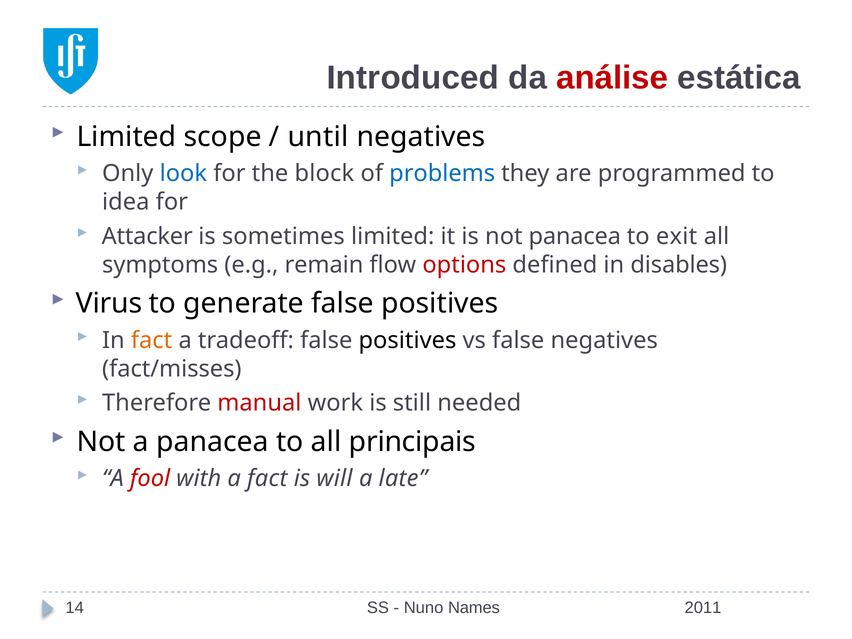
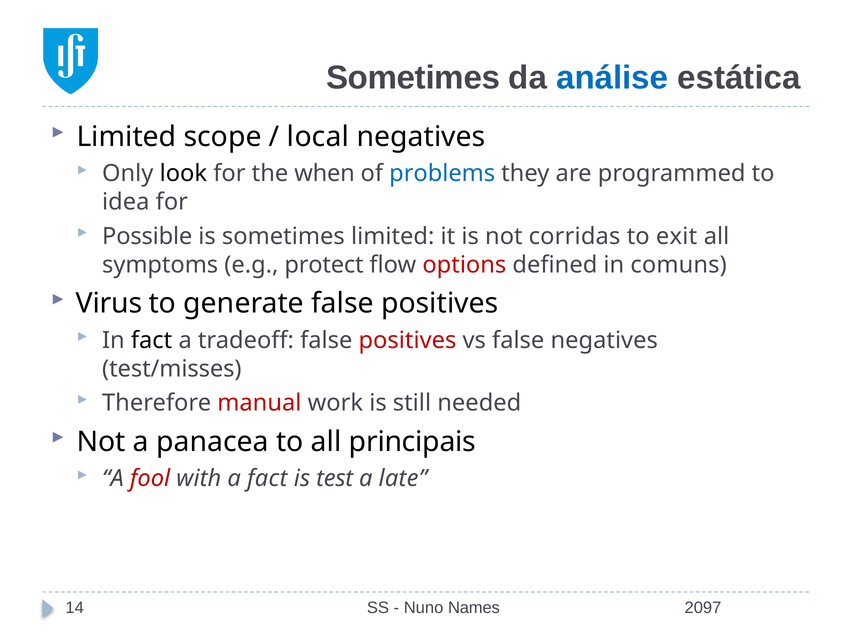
Introduced: Introduced -> Sometimes (413, 78)
análise colour: red -> blue (612, 78)
until: until -> local (318, 137)
look colour: blue -> black (183, 174)
block: block -> when (325, 174)
Attacker: Attacker -> Possible (147, 236)
not panacea: panacea -> corridas (575, 236)
remain: remain -> protect (324, 265)
disables: disables -> comuns (679, 265)
fact colour: orange -> black (152, 340)
positives colour: black -> red (407, 340)
fact/misses: fact/misses -> test/misses (172, 369)
will: will -> test (335, 479)
2011: 2011 -> 2097 (703, 608)
